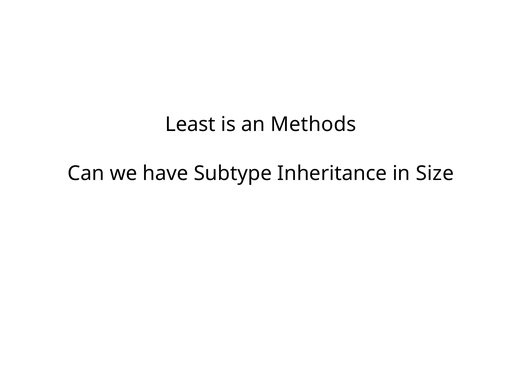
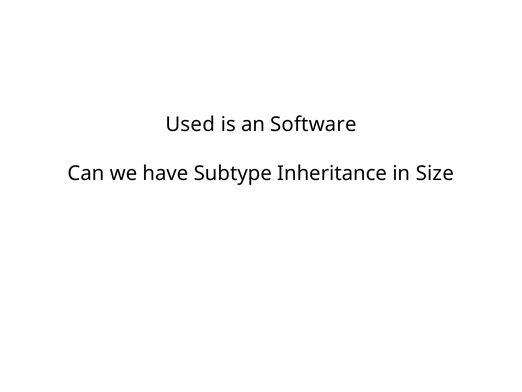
Least: Least -> Used (190, 124)
Methods: Methods -> Software (313, 124)
